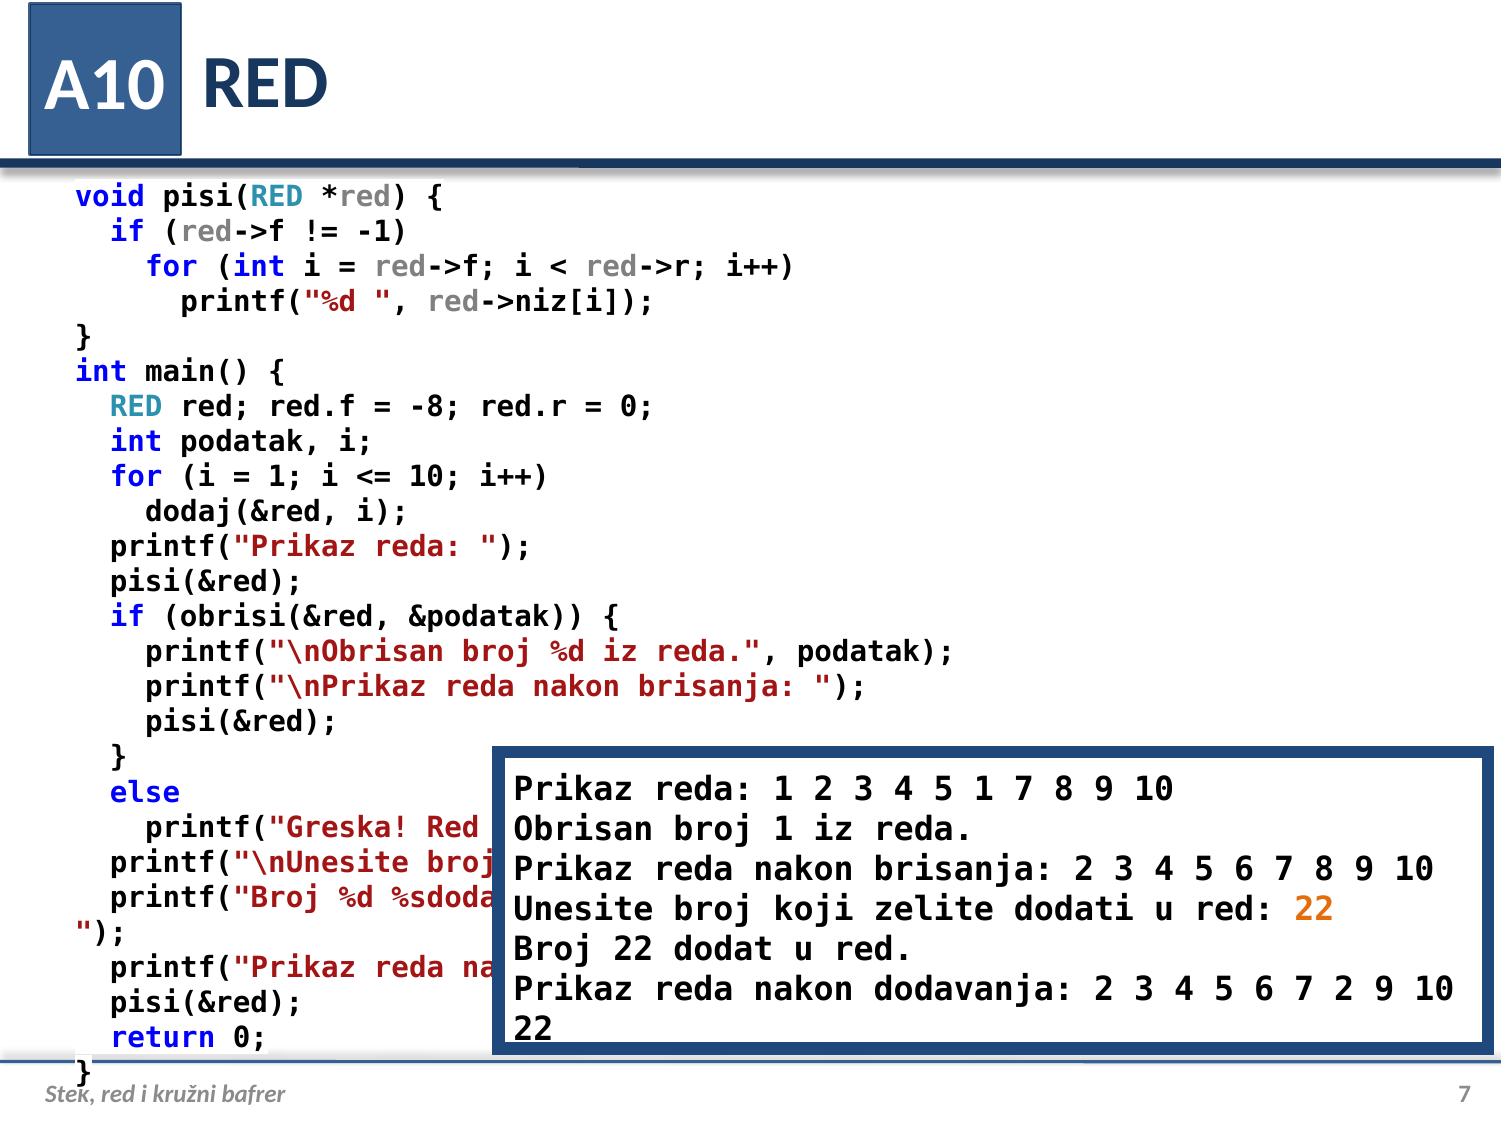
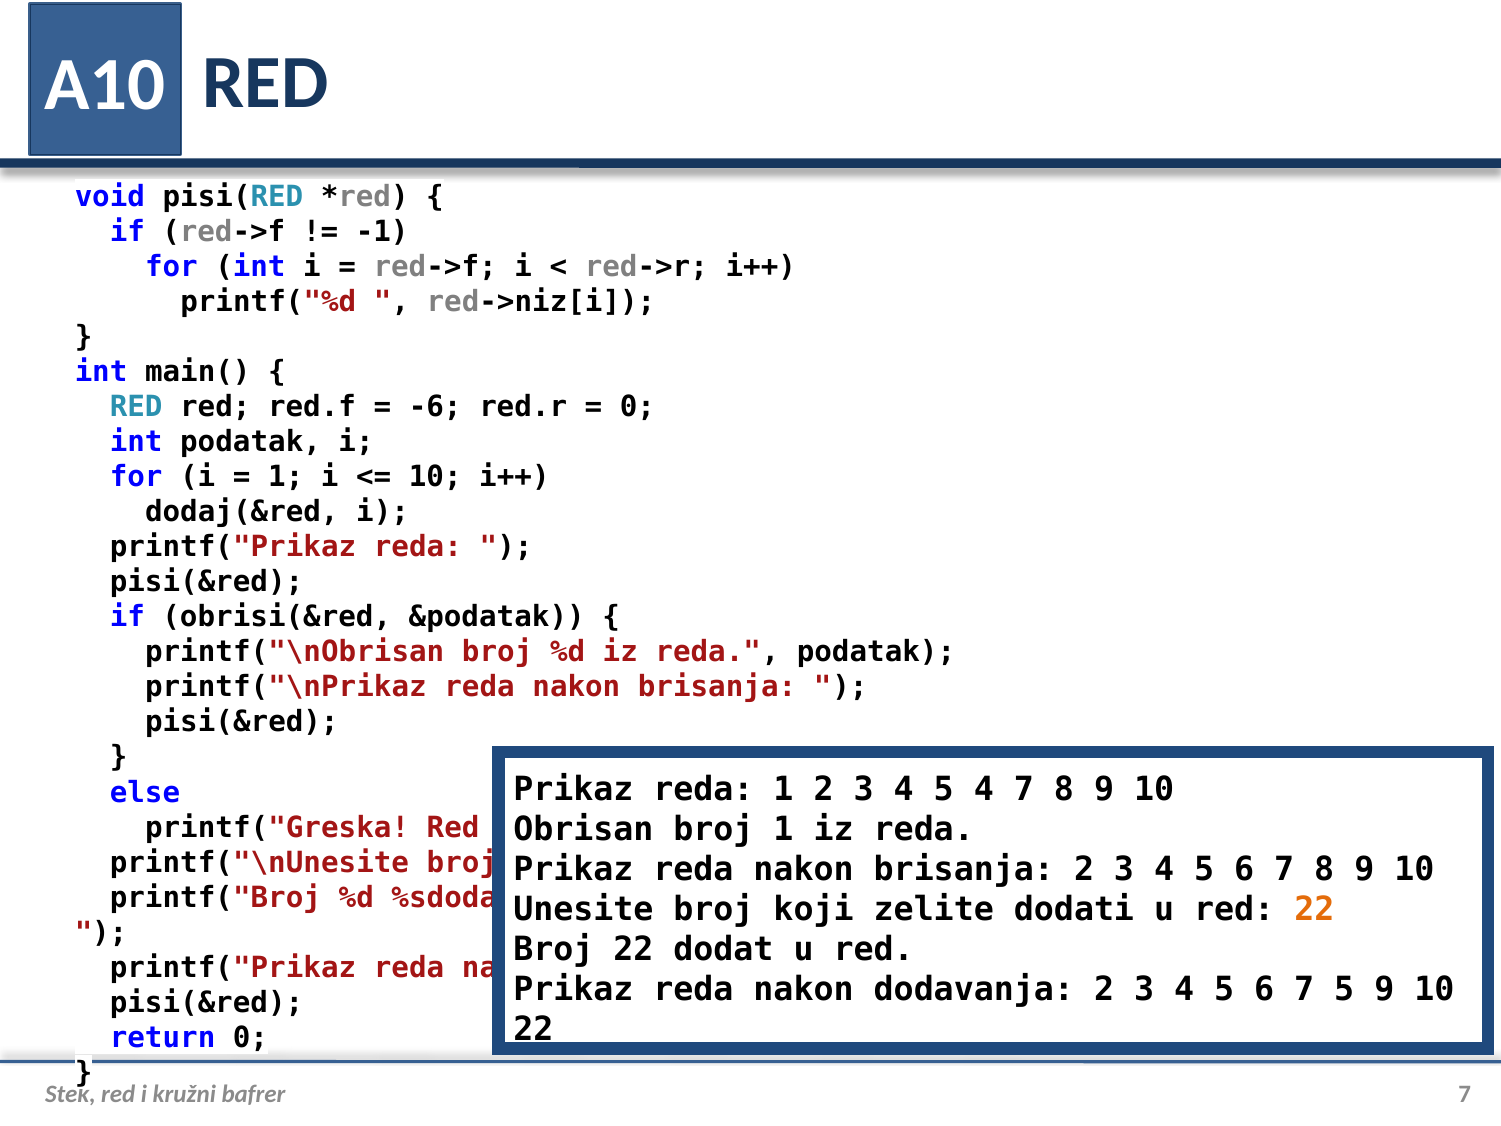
-8: -8 -> -6 (435, 407)
5 1: 1 -> 4 (984, 789)
7 2: 2 -> 5 (1344, 989)
